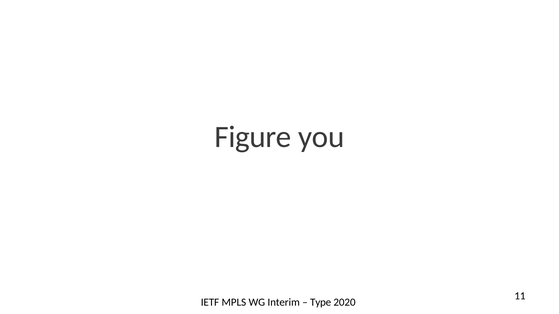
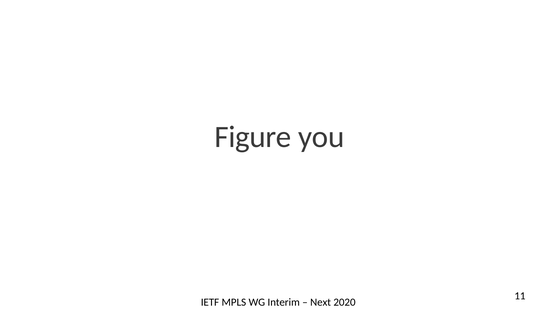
Type: Type -> Next (321, 303)
